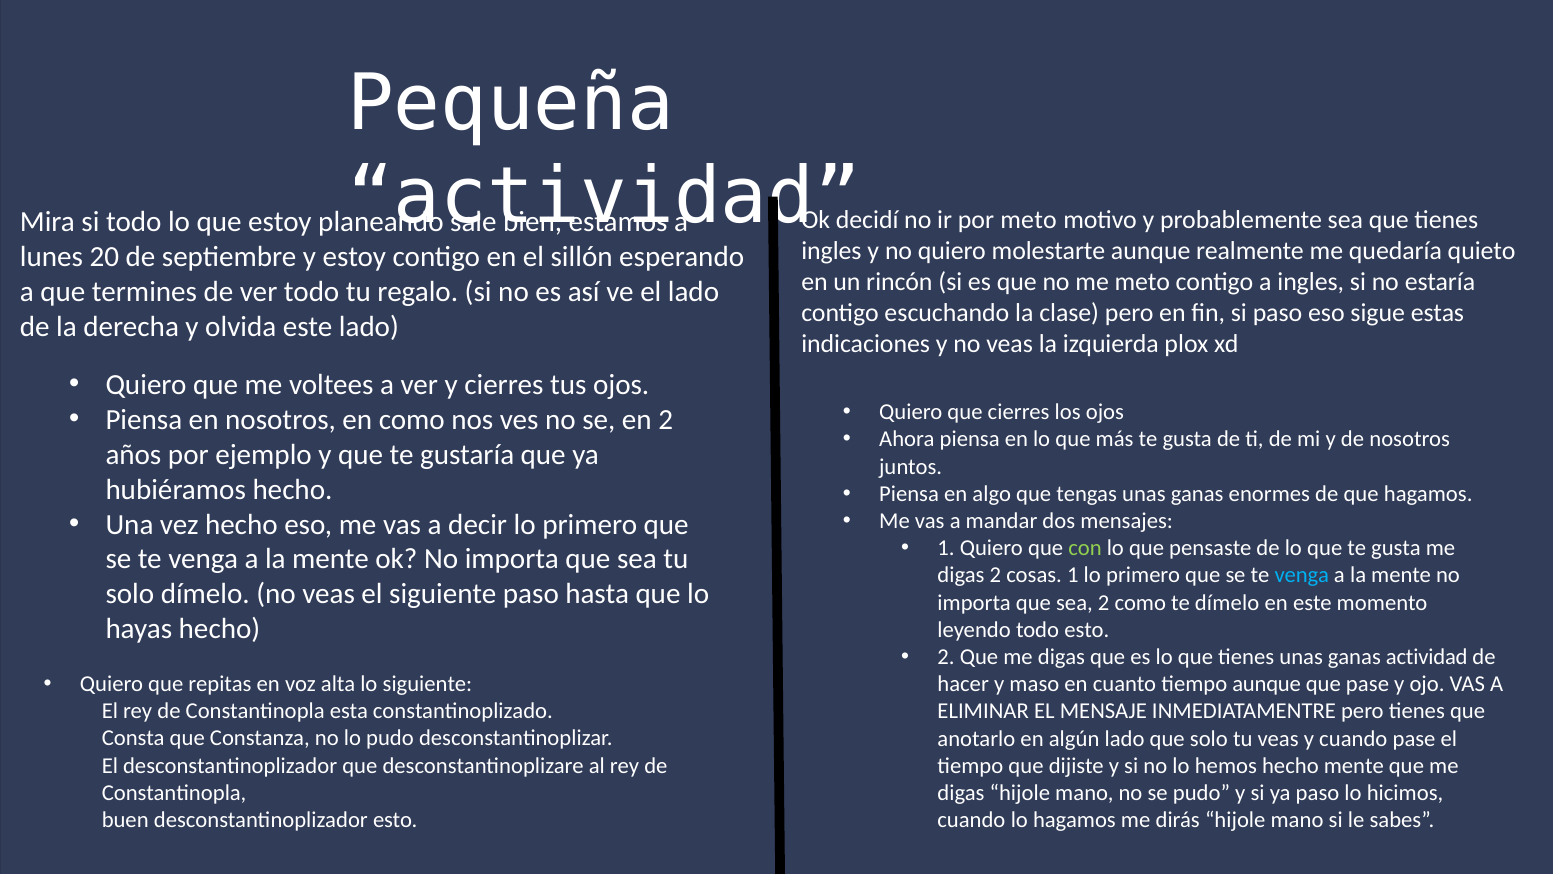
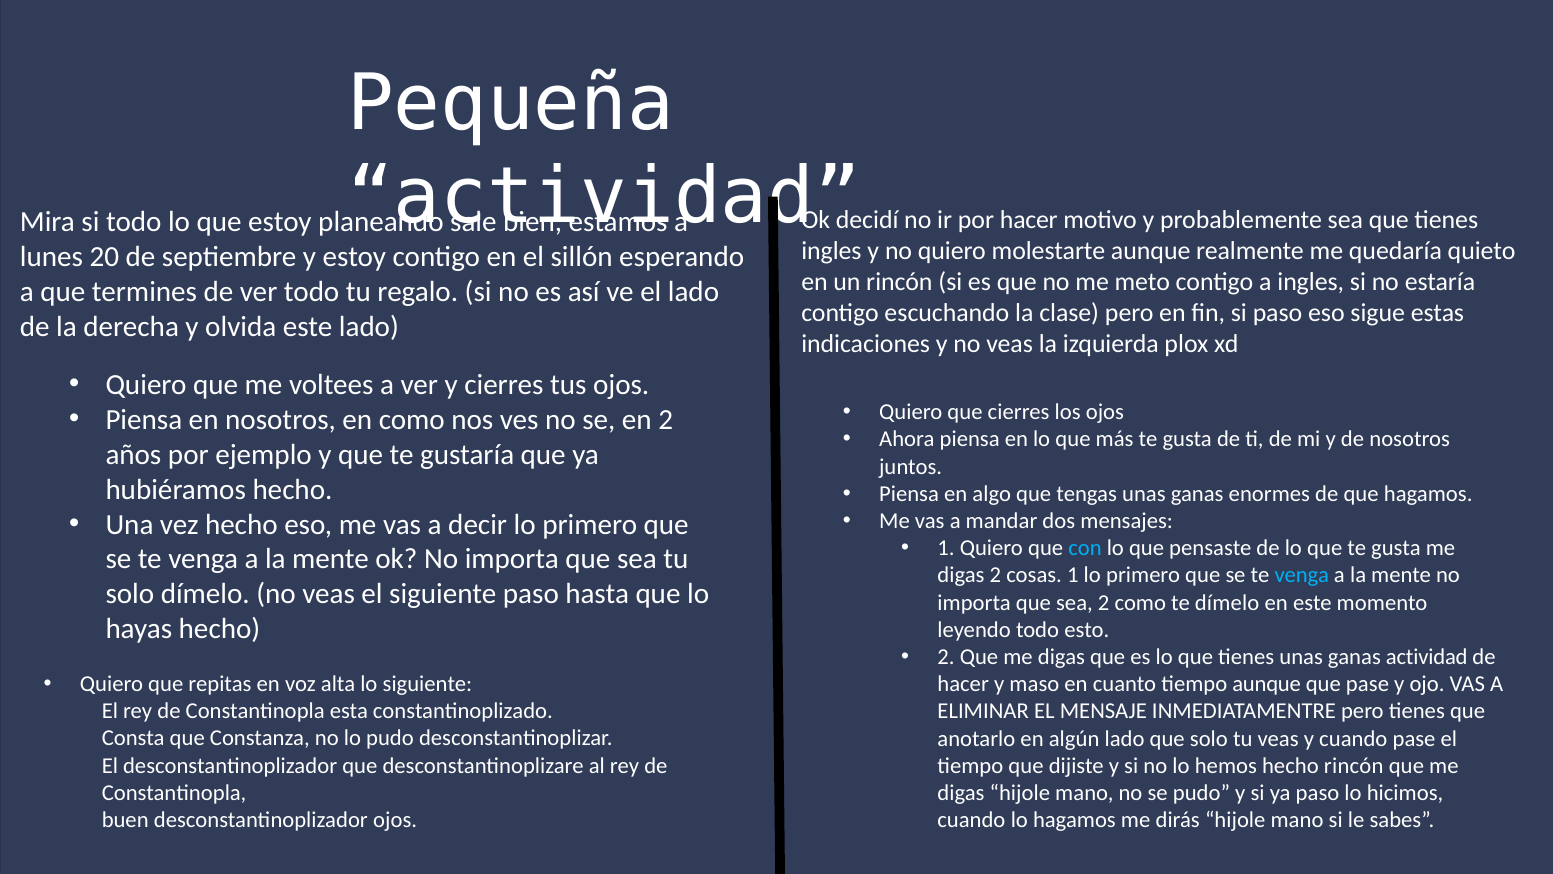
por meto: meto -> hacer (1029, 220)
con colour: light green -> light blue (1085, 548)
hecho mente: mente -> rincón (1354, 765)
desconstantinoplizador esto: esto -> ojos (395, 820)
